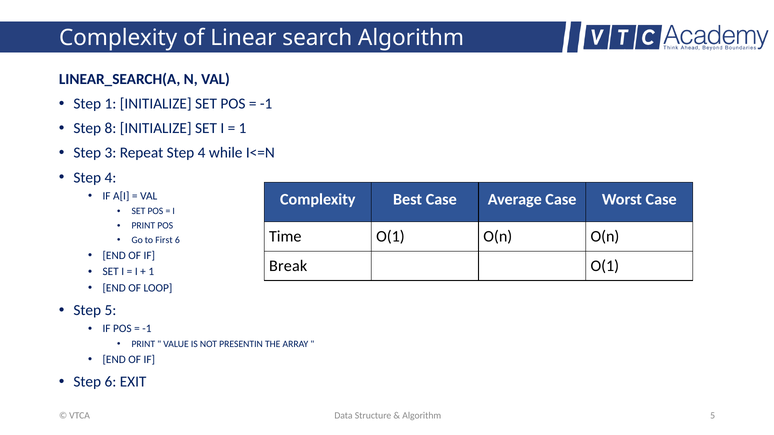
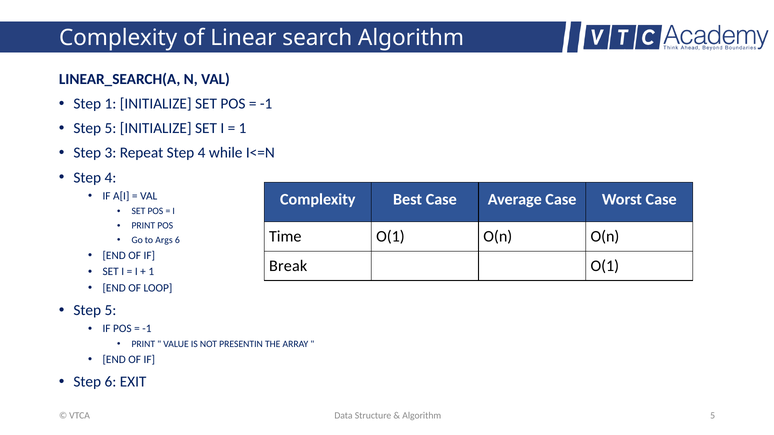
8: 8 -> 5 (110, 128)
First: First -> Args (164, 240)
